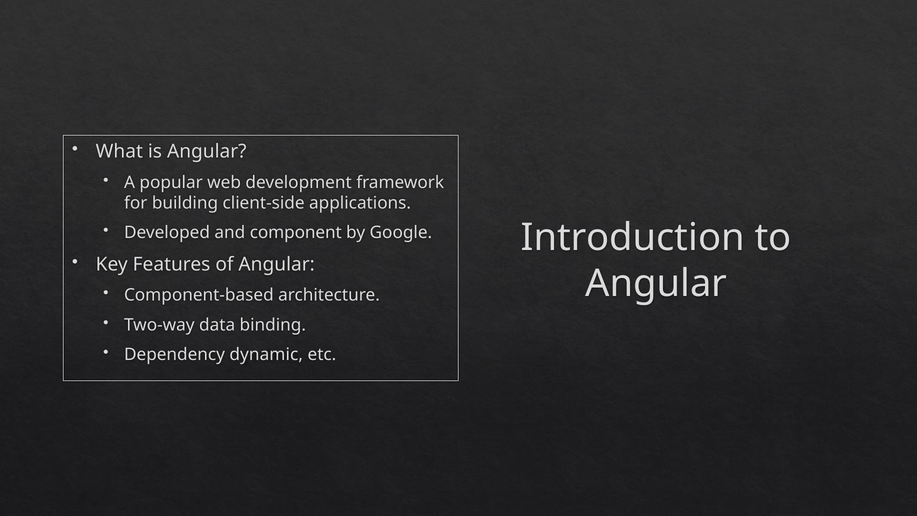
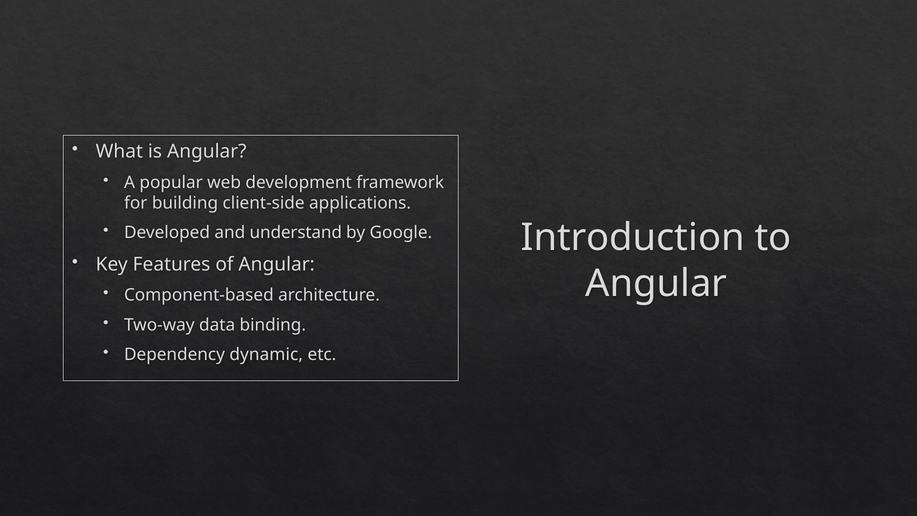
component: component -> understand (296, 233)
